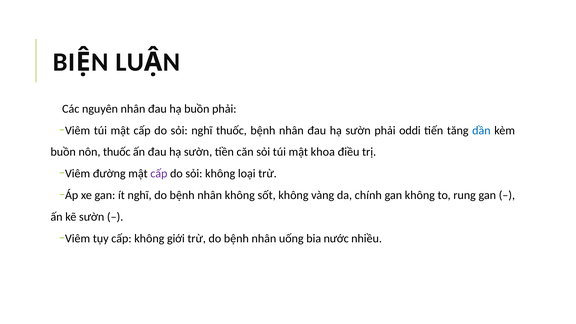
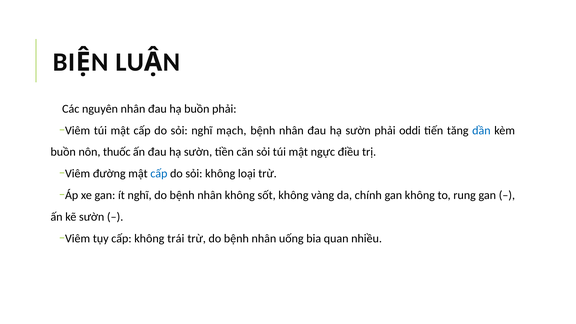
nghĩ thuốc: thuốc -> mạch (231, 130)
khoa: khoa -> ngực (323, 152)
cấp colour: purple -> blue (159, 174)
giới: giới -> trái (176, 238)
nước: nước -> quan (336, 238)
